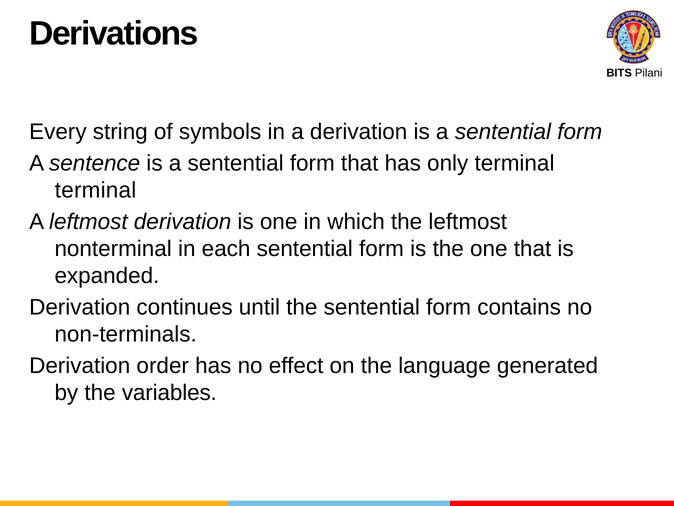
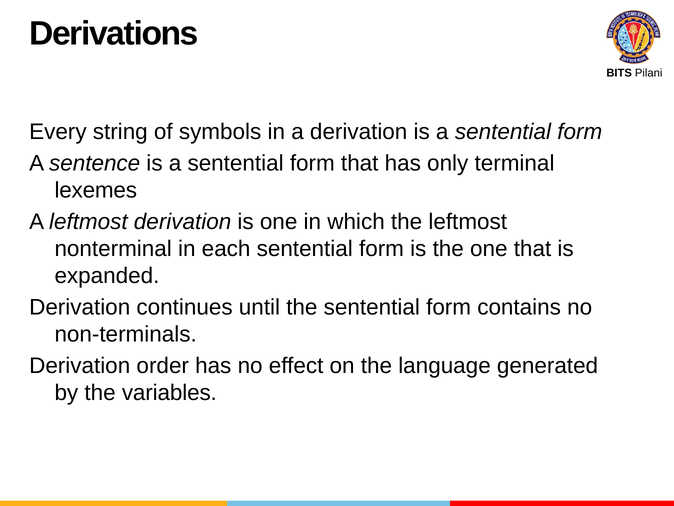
terminal: terminal -> lexemes (96, 190)
